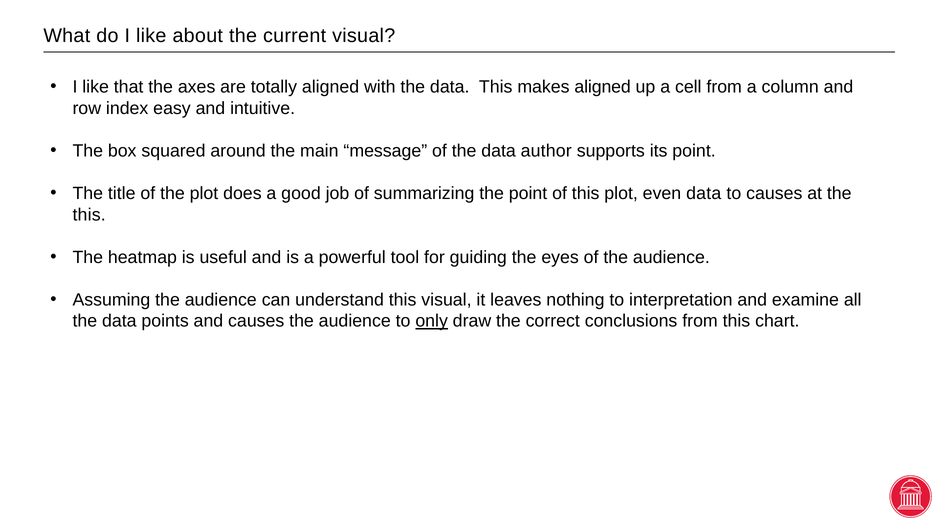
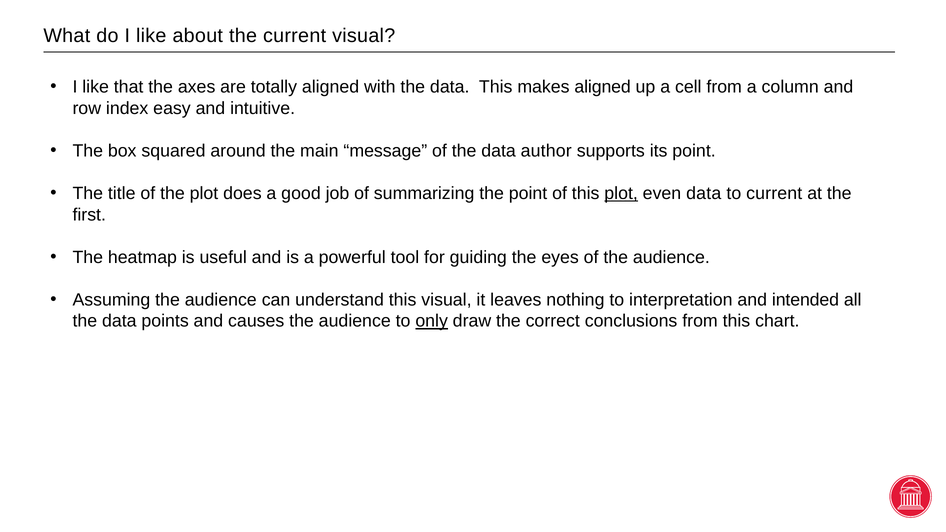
plot underline: none -> present (621, 194)
to causes: causes -> current (774, 194)
this: this -> first (89, 215)
examine: examine -> intended (806, 300)
